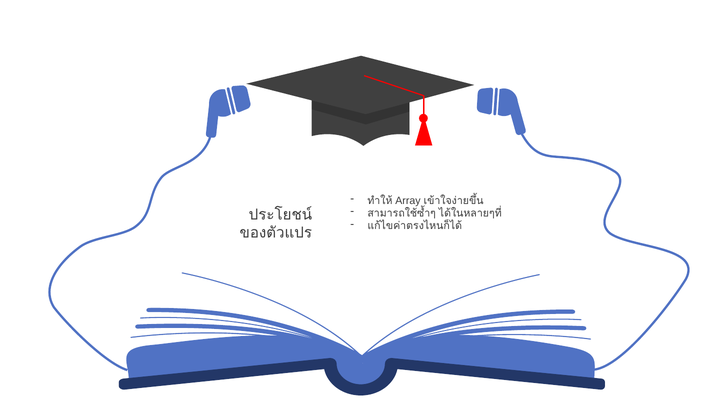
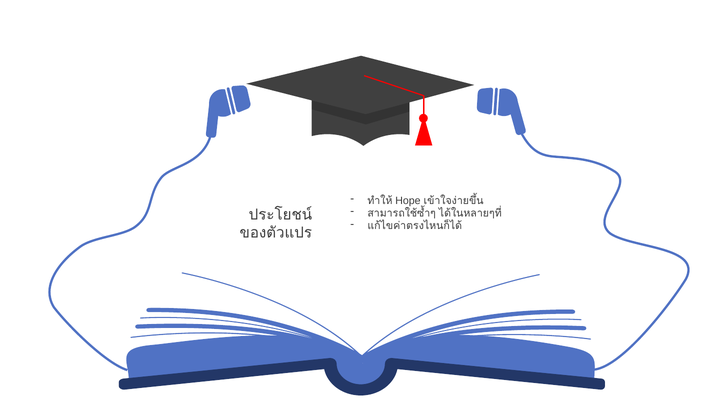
Array: Array -> Hope (408, 200)
